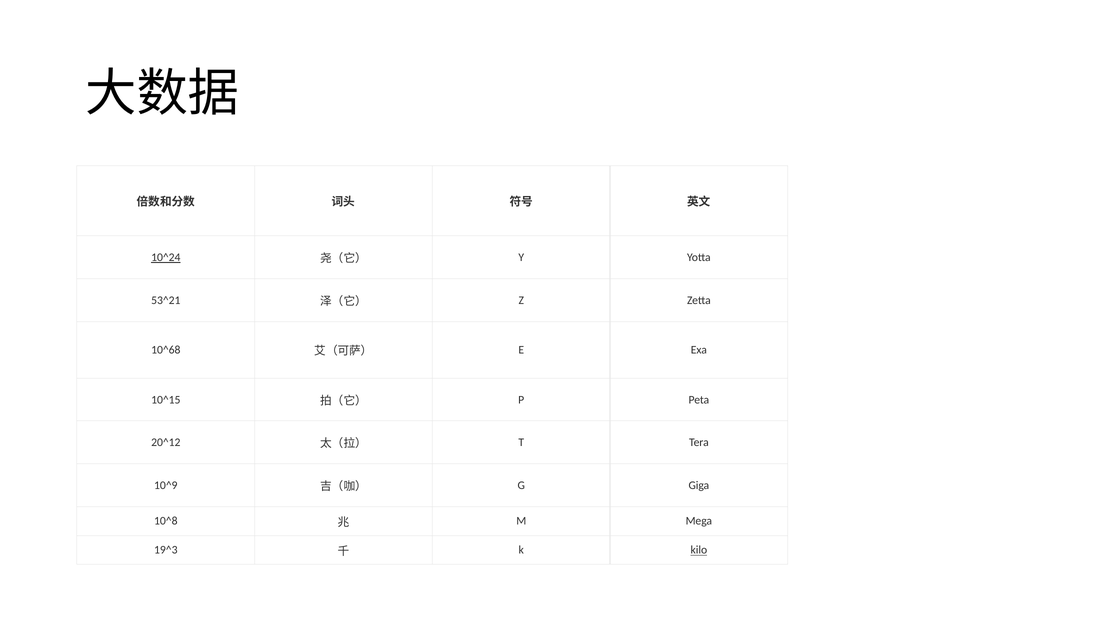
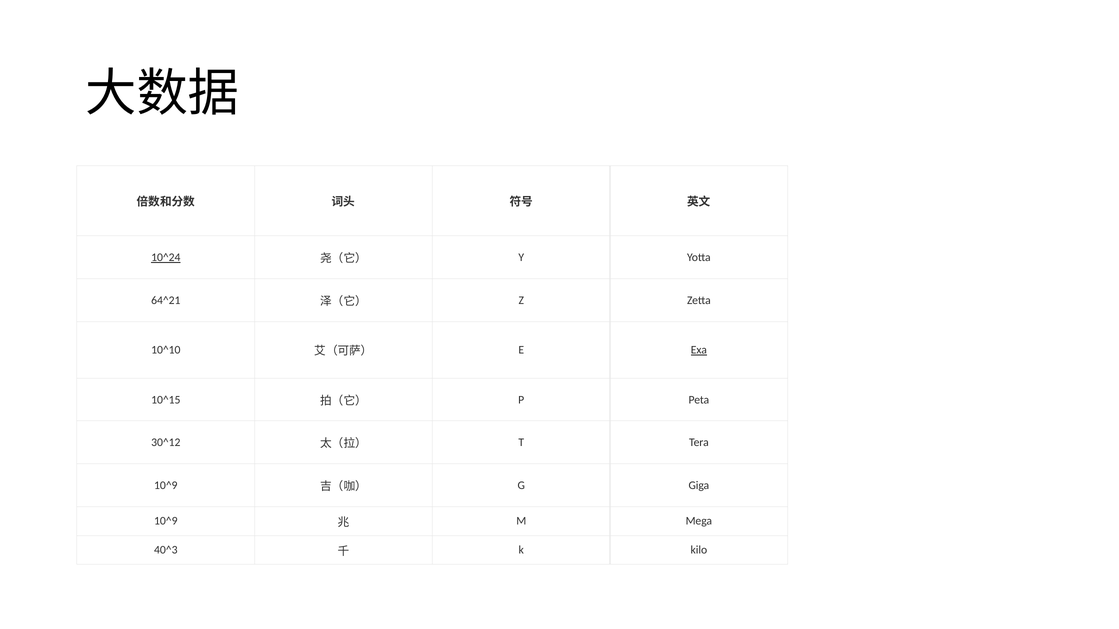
53^21: 53^21 -> 64^21 (166, 300)
10^68: 10^68 -> 10^10 (166, 350)
Exa underline: none -> present (699, 350)
20^12: 20^12 -> 30^12 (166, 443)
10^8: 10^8 -> 10^9 (166, 522)
19^3: 19^3 -> 40^3 (166, 550)
kilo underline: present -> none (699, 550)
